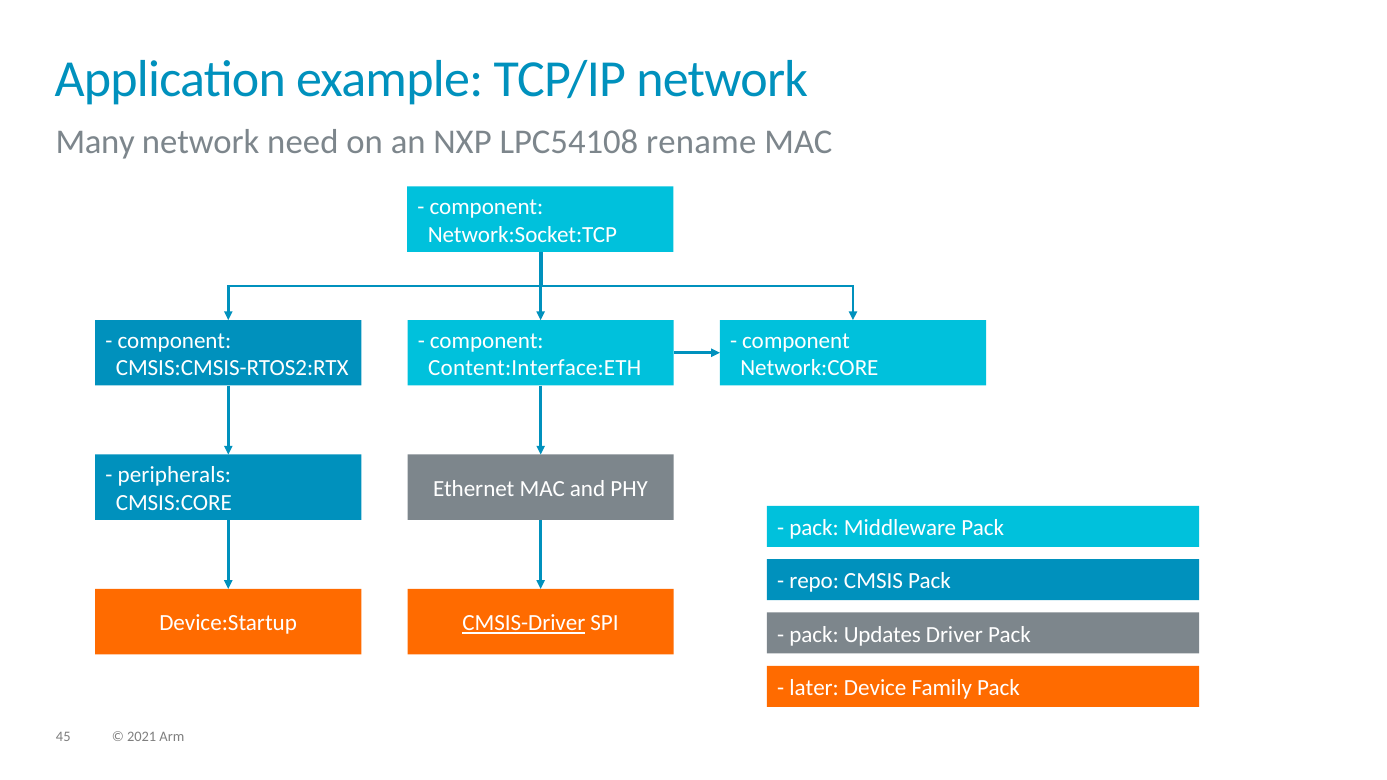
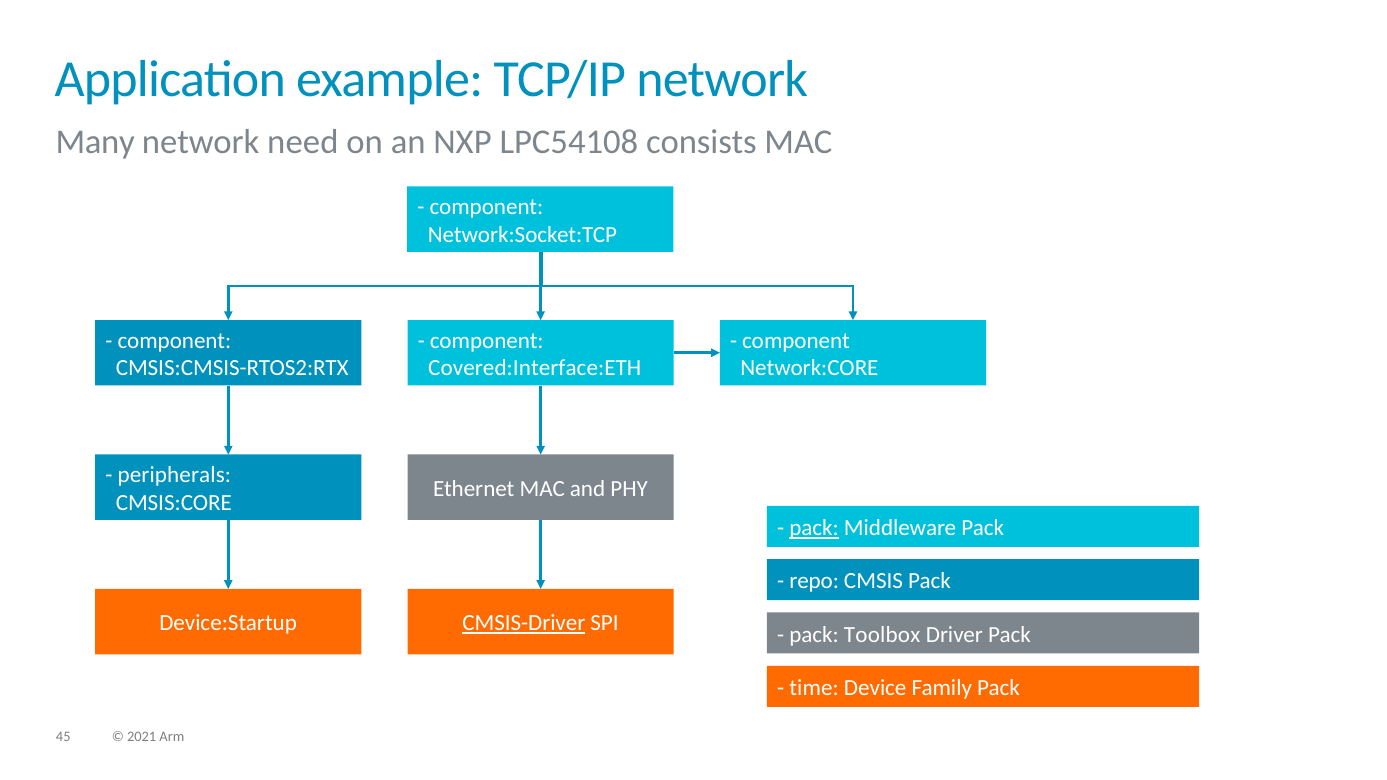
rename: rename -> consists (701, 142)
Content:Interface:ETH: Content:Interface:ETH -> Covered:Interface:ETH (535, 368)
pack underline: none -> present (814, 528)
Updates: Updates -> Toolbox (882, 635)
later: later -> time (814, 688)
